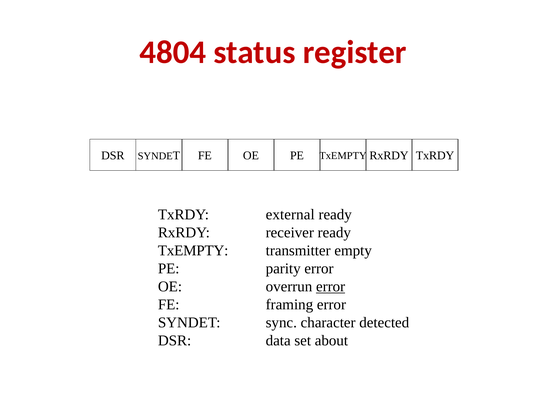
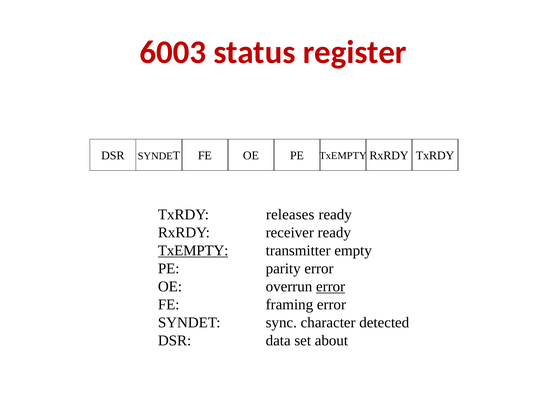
4804: 4804 -> 6003 (173, 52)
external: external -> releases (290, 215)
TxEMPTY underline: none -> present (193, 251)
